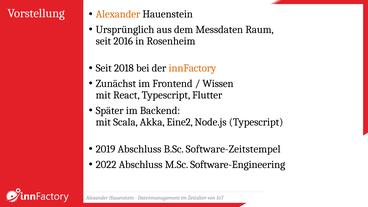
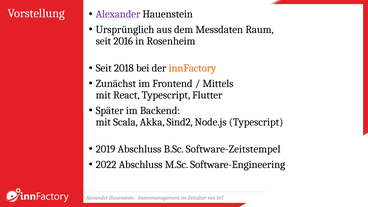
Alexander colour: orange -> purple (118, 14)
Wissen: Wissen -> Mittels (218, 84)
Eine2: Eine2 -> Sind2 (180, 122)
